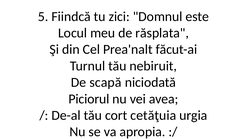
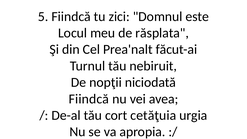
scapă: scapă -> nopţii (105, 82)
Piciorul: Piciorul -> Fiindcă (89, 99)
